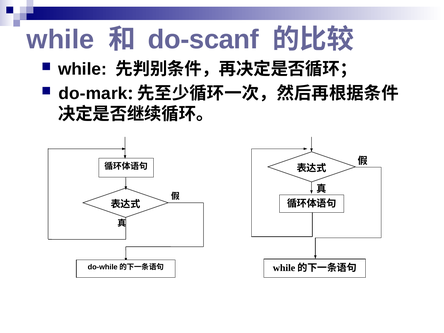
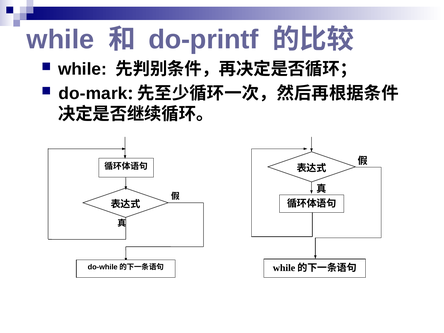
do-scanf: do-scanf -> do-printf (203, 40)
